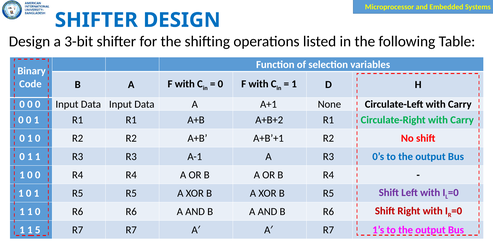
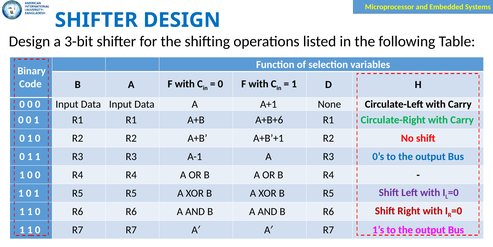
A+B+2: A+B+2 -> A+B+6 (269, 120)
5: 5 -> 0 (38, 230)
